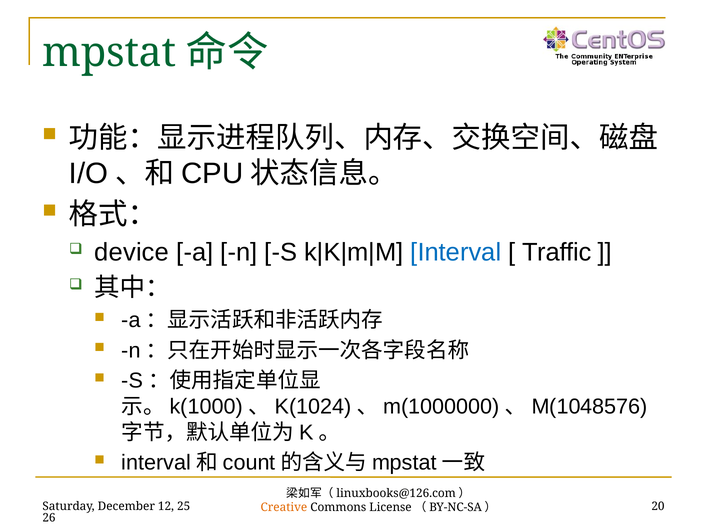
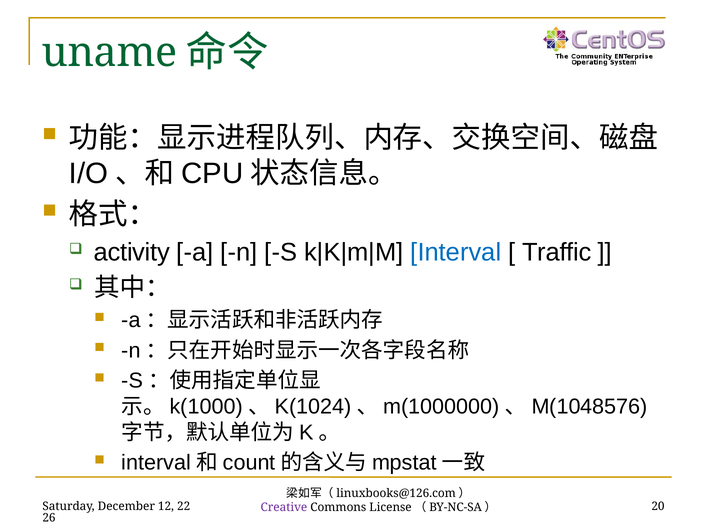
mpstat: mpstat -> uname (109, 53)
device: device -> activity (132, 252)
25: 25 -> 22 (184, 506)
Creative colour: orange -> purple (284, 508)
